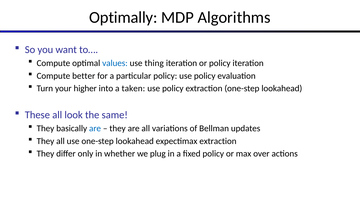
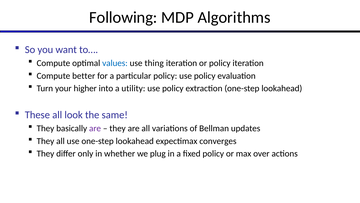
Optimally: Optimally -> Following (123, 17)
taken: taken -> utility (133, 88)
are colour: blue -> purple (95, 128)
expectimax extraction: extraction -> converges (218, 141)
